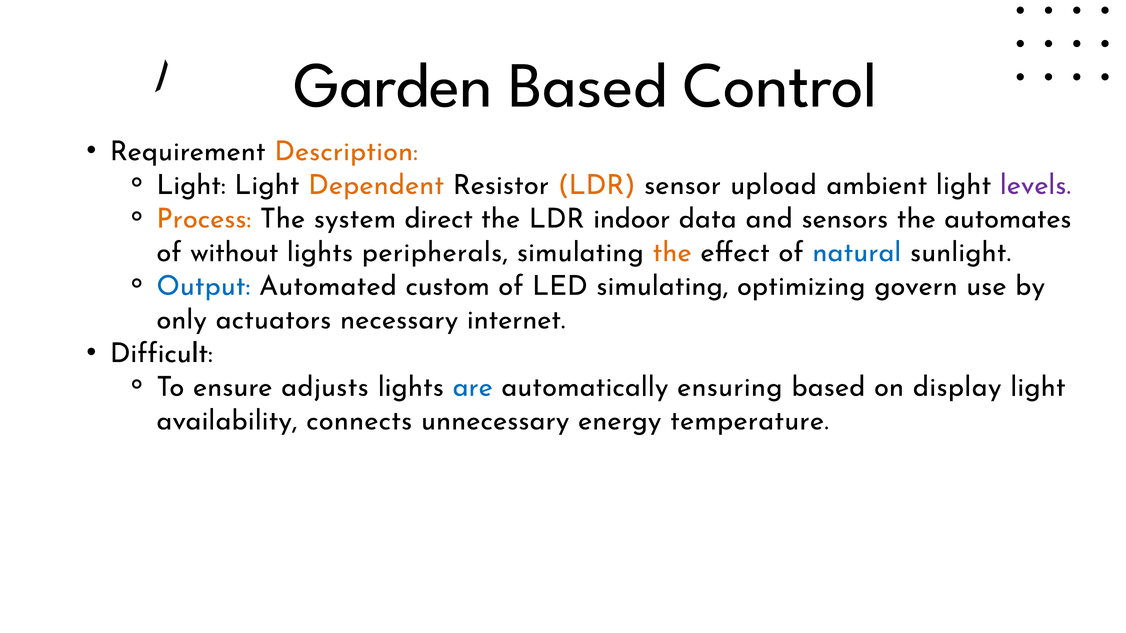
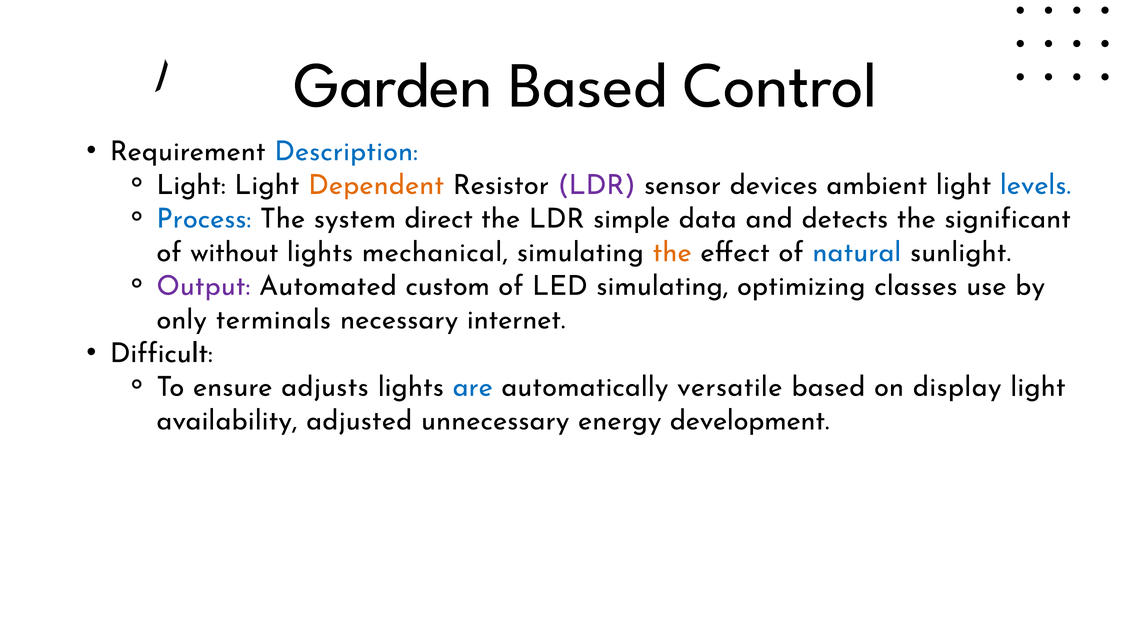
Description colour: orange -> blue (346, 151)
LDR colour: orange -> purple (597, 185)
upload: upload -> devices (774, 185)
levels colour: purple -> blue (1035, 185)
Process colour: orange -> blue (204, 219)
indoor: indoor -> simple (632, 219)
sensors: sensors -> detects (845, 219)
automates: automates -> significant (1008, 219)
peripherals: peripherals -> mechanical (435, 252)
Output colour: blue -> purple (203, 286)
govern: govern -> classes (916, 286)
actuators: actuators -> terminals (273, 320)
ensuring: ensuring -> versatile (730, 387)
connects: connects -> adjusted (359, 421)
temperature: temperature -> development (750, 421)
